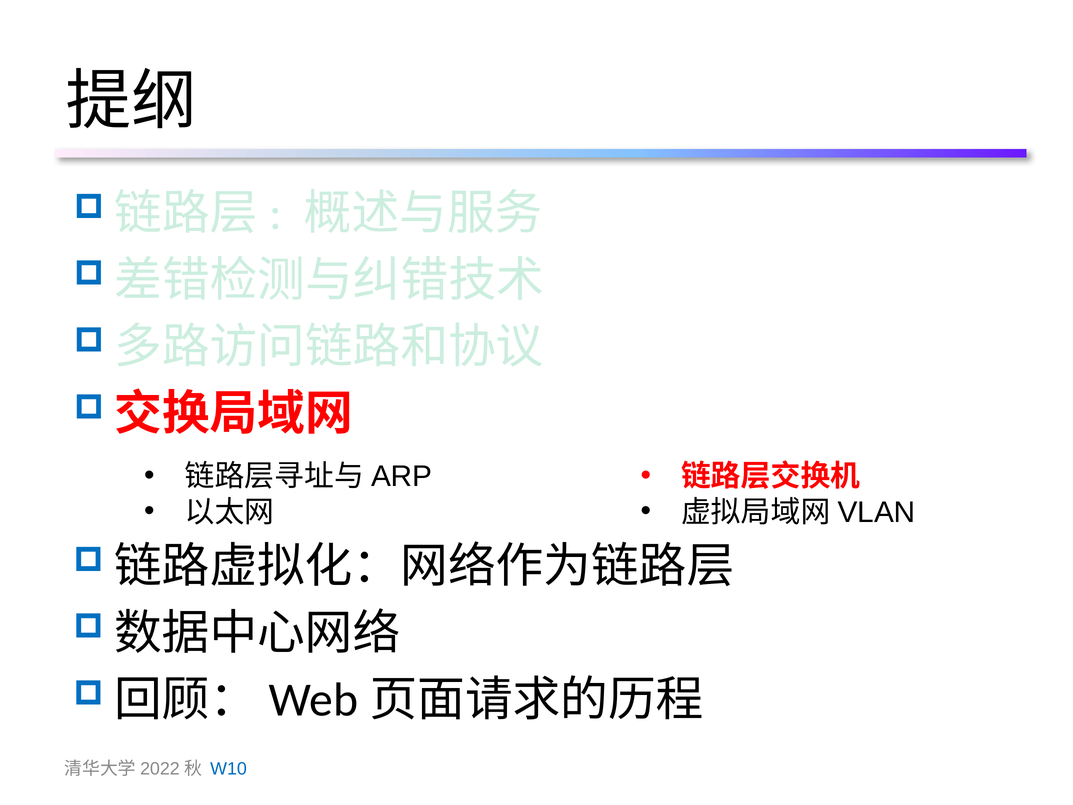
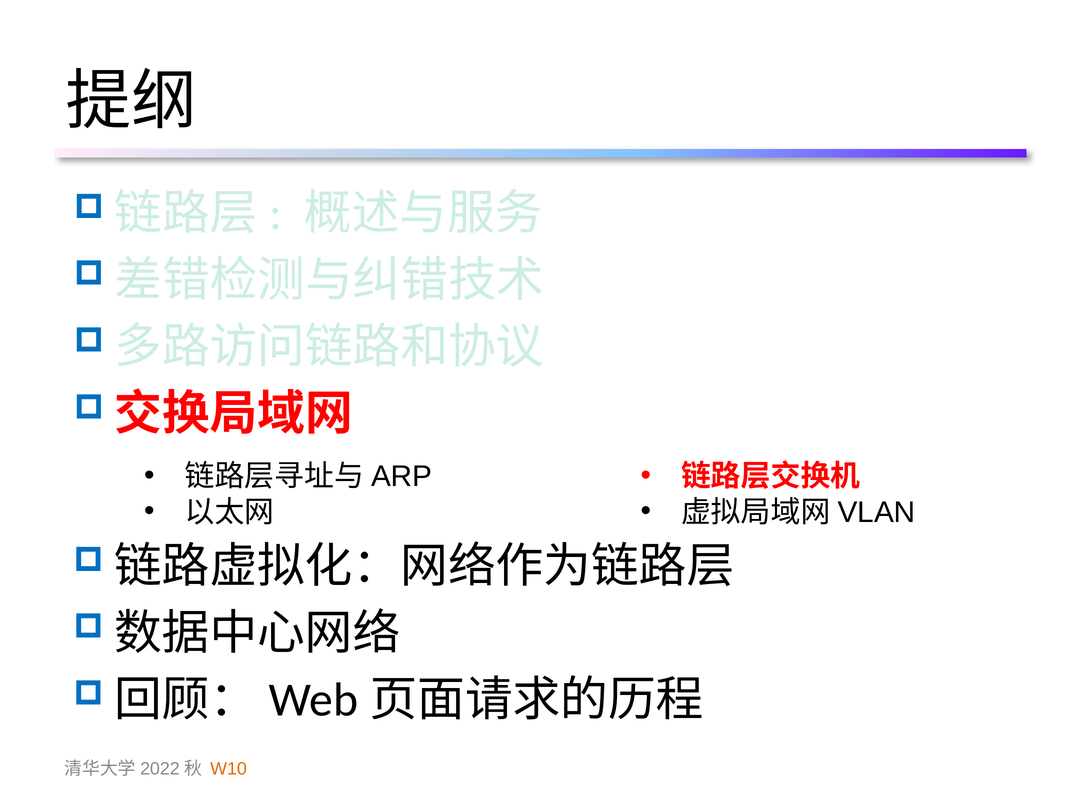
W10 colour: blue -> orange (229, 769)
